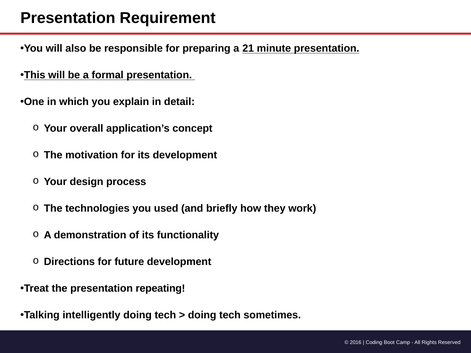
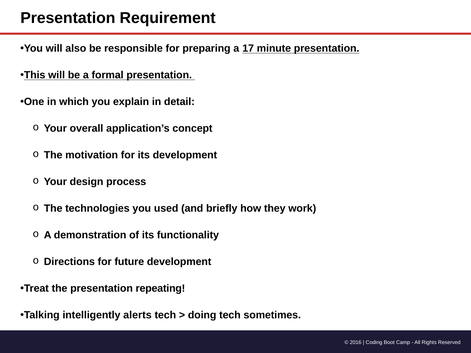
21: 21 -> 17 (248, 49)
intelligently doing: doing -> alerts (137, 315)
